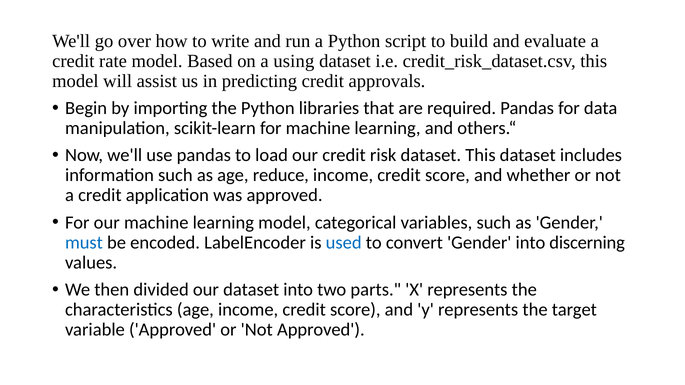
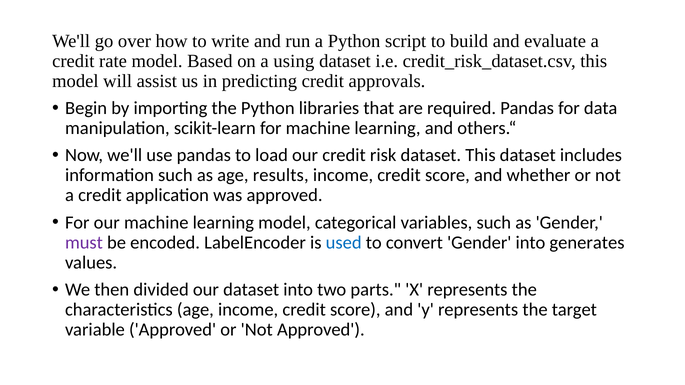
reduce: reduce -> results (281, 175)
must colour: blue -> purple (84, 243)
discerning: discerning -> generates (587, 243)
